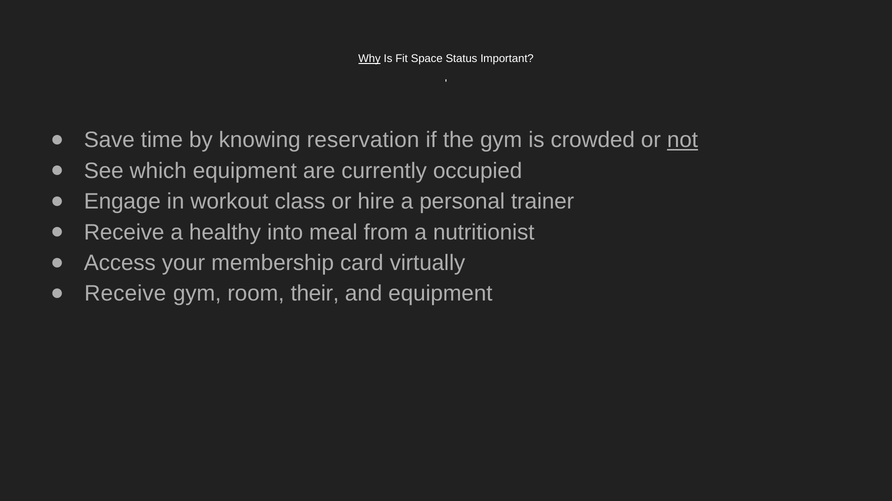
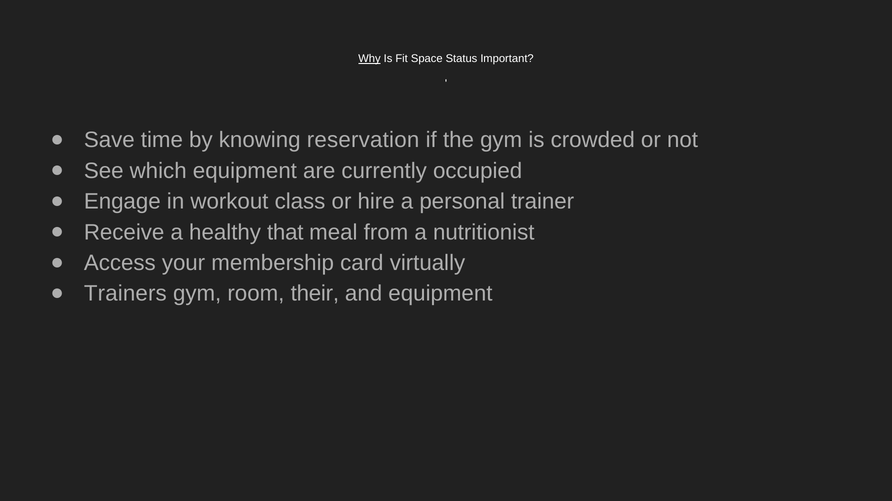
not underline: present -> none (683, 140)
into: into -> that (285, 233)
Receive: Receive -> Trainers (125, 294)
